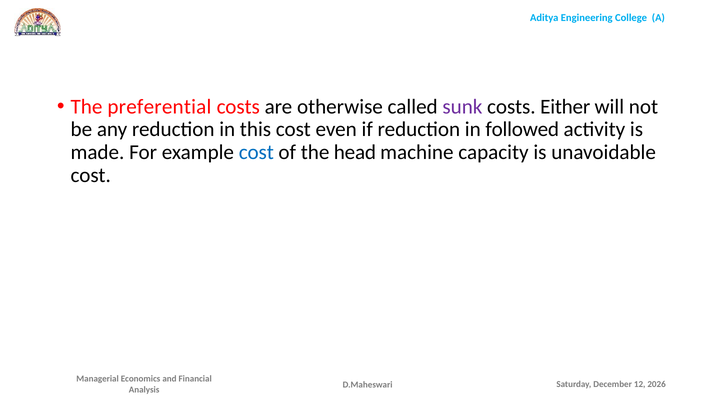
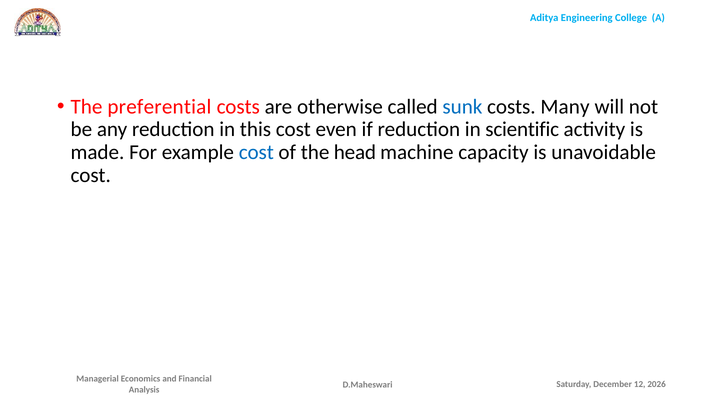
sunk colour: purple -> blue (462, 107)
Either: Either -> Many (565, 107)
followed: followed -> scientific (522, 130)
